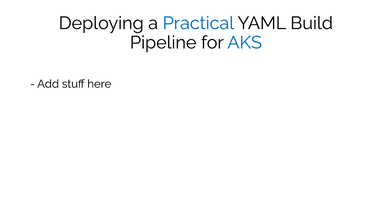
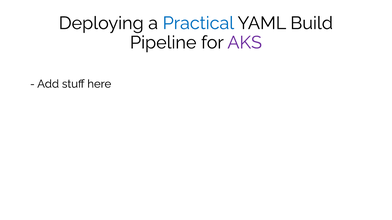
AKS colour: blue -> purple (245, 43)
